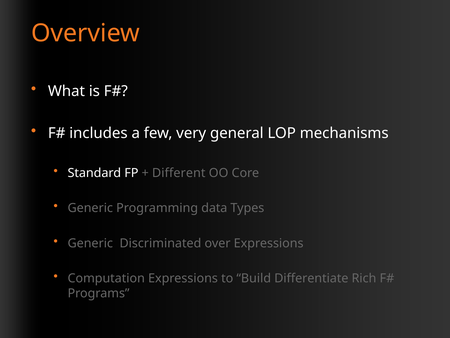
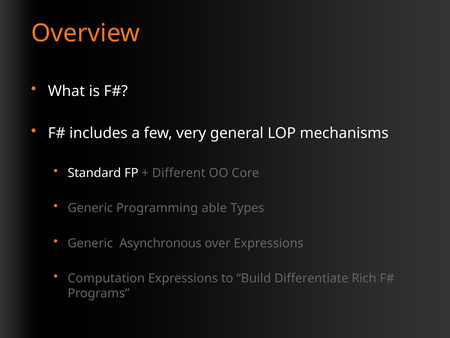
data: data -> able (214, 208)
Discriminated: Discriminated -> Asynchronous (160, 243)
